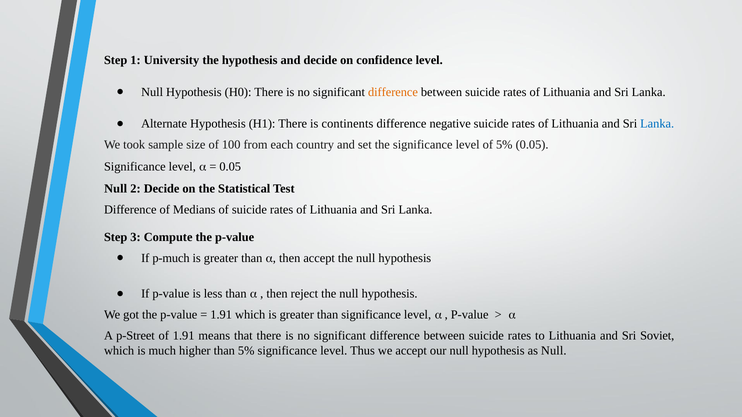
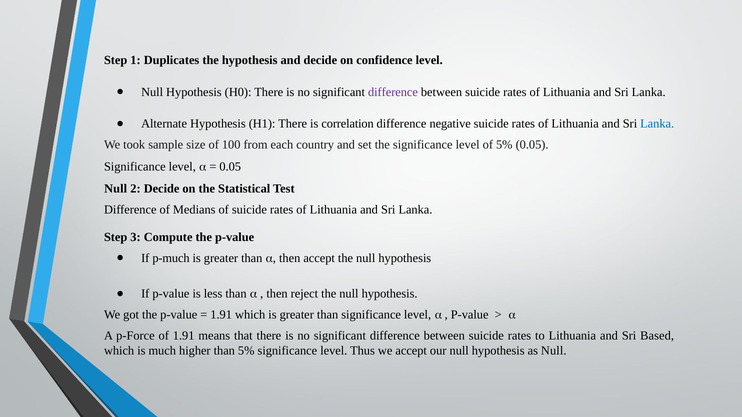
University: University -> Duplicates (172, 60)
difference colour: orange -> purple (393, 92)
continents: continents -> correlation (348, 124)
p-Street: p-Street -> p-Force (135, 336)
Soviet: Soviet -> Based (657, 336)
